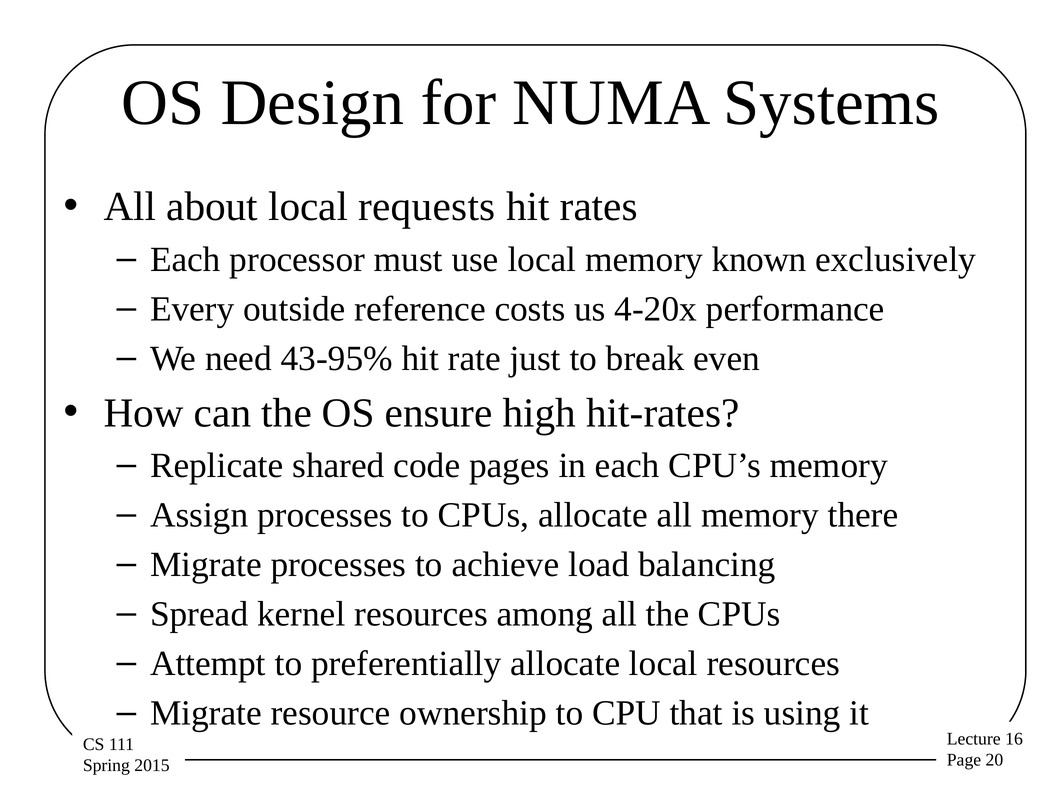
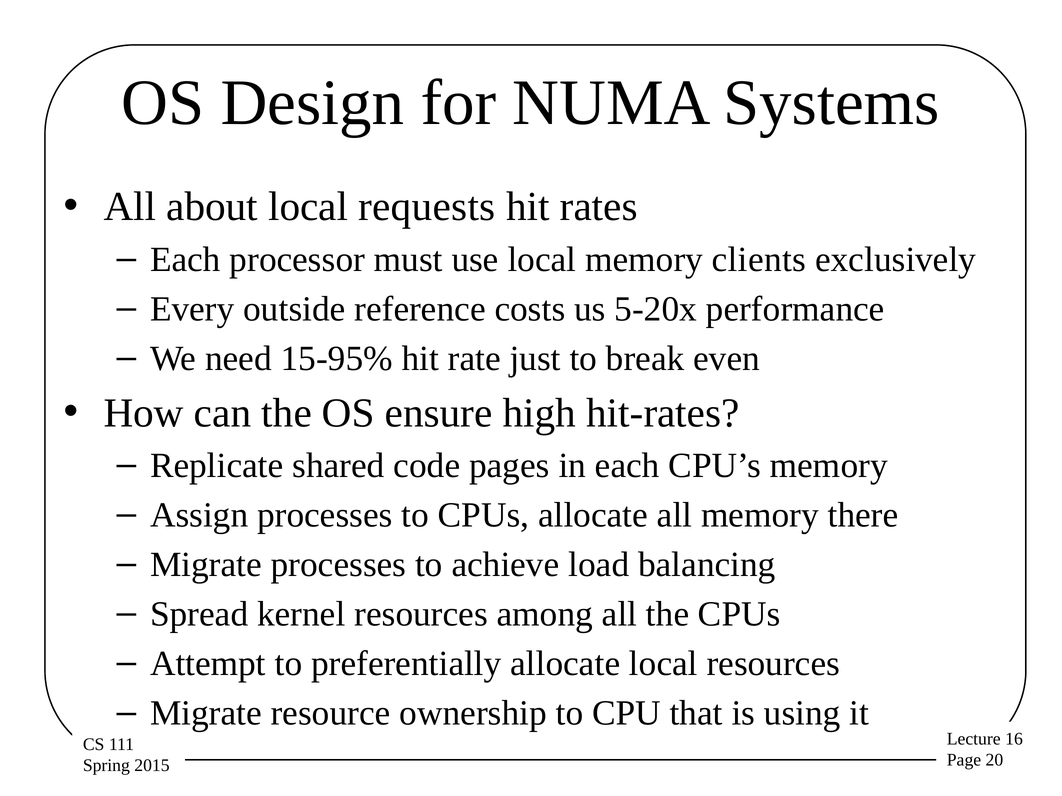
known: known -> clients (759, 259)
4-20x: 4-20x -> 5-20x (656, 309)
43-95%: 43-95% -> 15-95% (337, 359)
